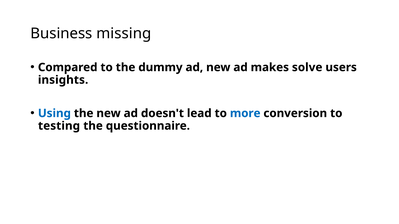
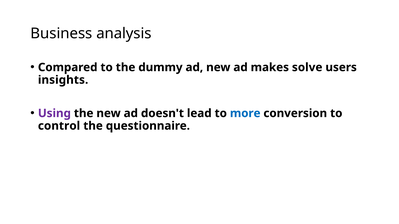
missing: missing -> analysis (124, 34)
Using colour: blue -> purple (54, 113)
testing: testing -> control (59, 126)
